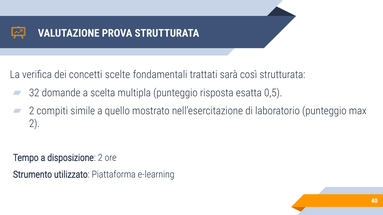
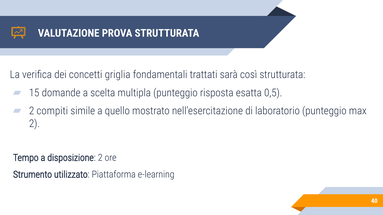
scelte: scelte -> griglia (118, 75)
32: 32 -> 15 (34, 93)
